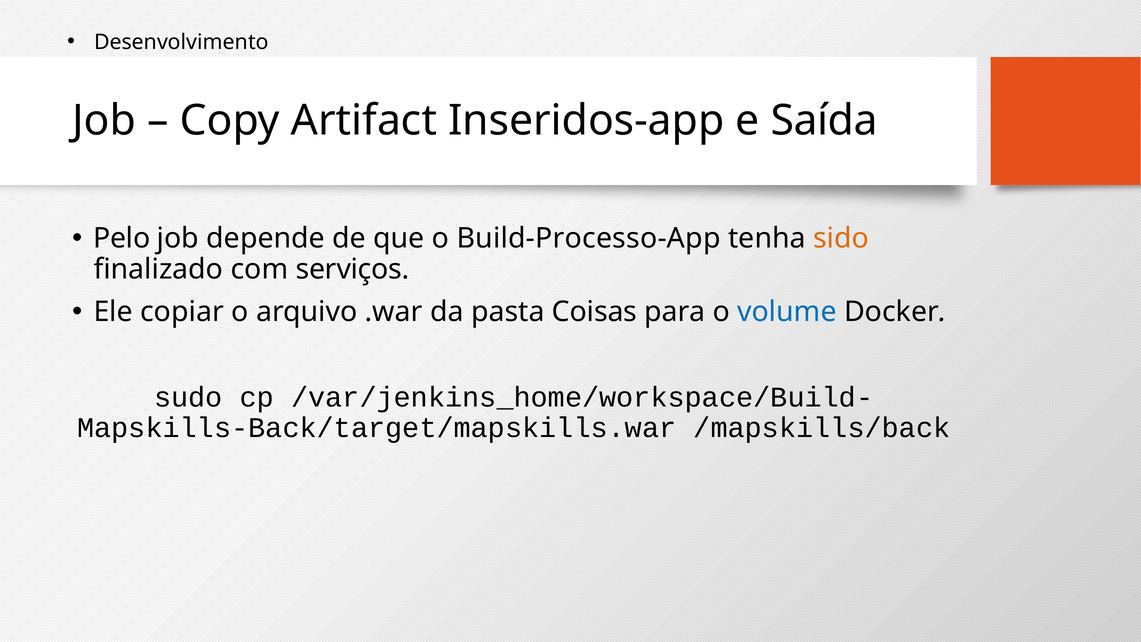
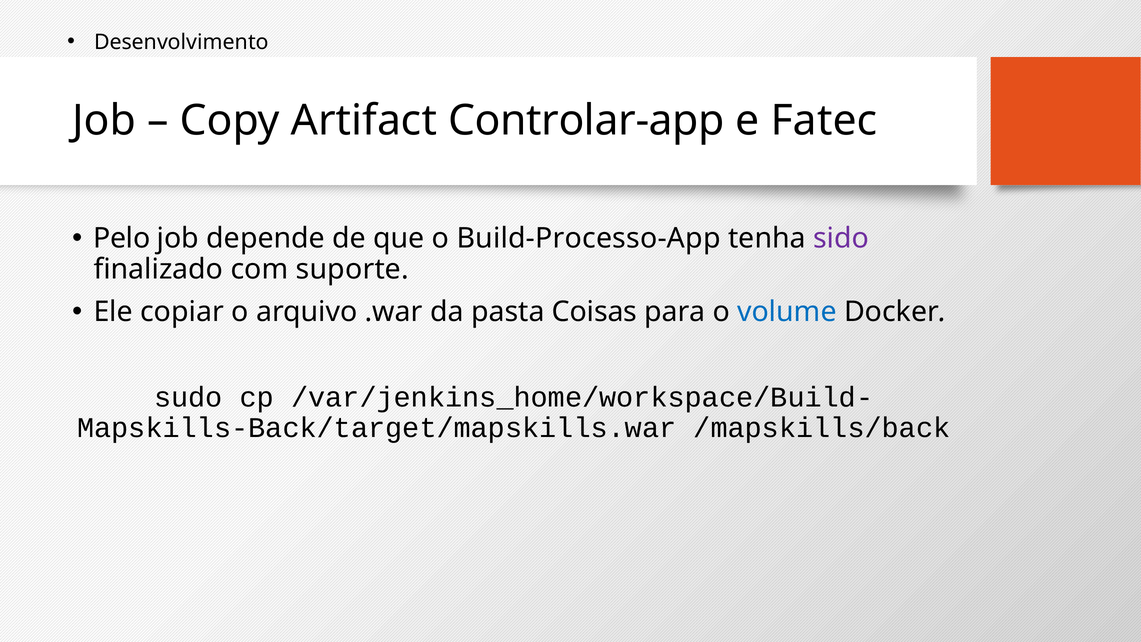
Inseridos-app: Inseridos-app -> Controlar-app (586, 121)
Saída: Saída -> Fatec (824, 121)
sido colour: orange -> purple (841, 238)
serviços: serviços -> suporte (352, 269)
